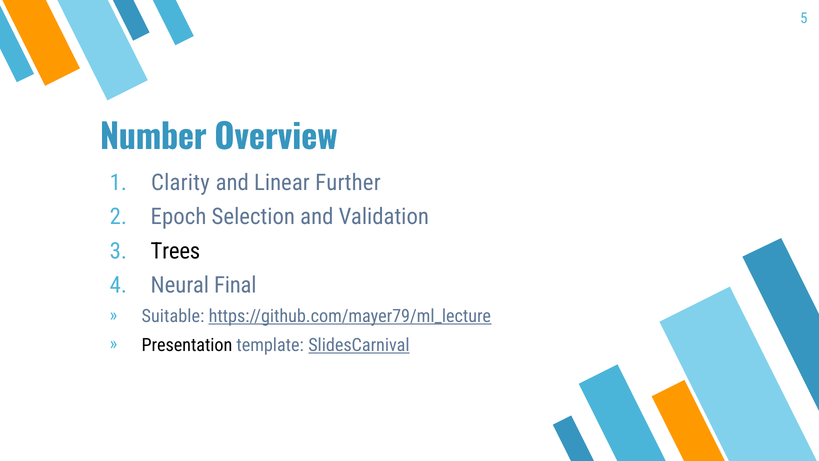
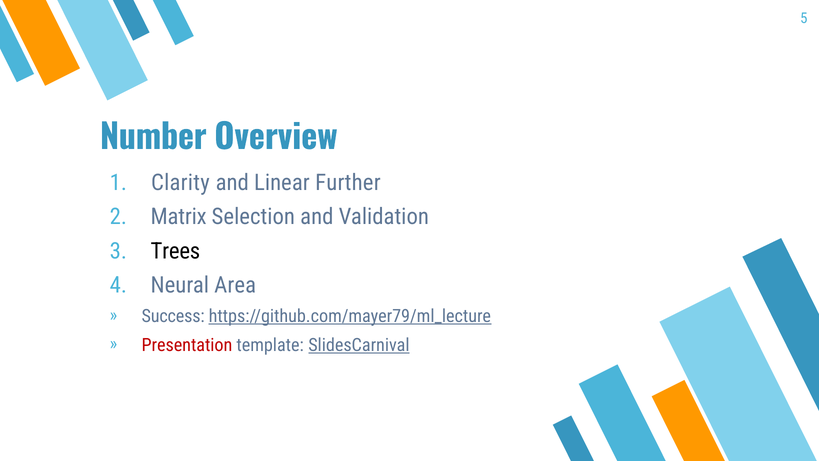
Epoch: Epoch -> Matrix (179, 217)
Final: Final -> Area (235, 285)
Suitable: Suitable -> Success (173, 316)
Presentation colour: black -> red (187, 345)
